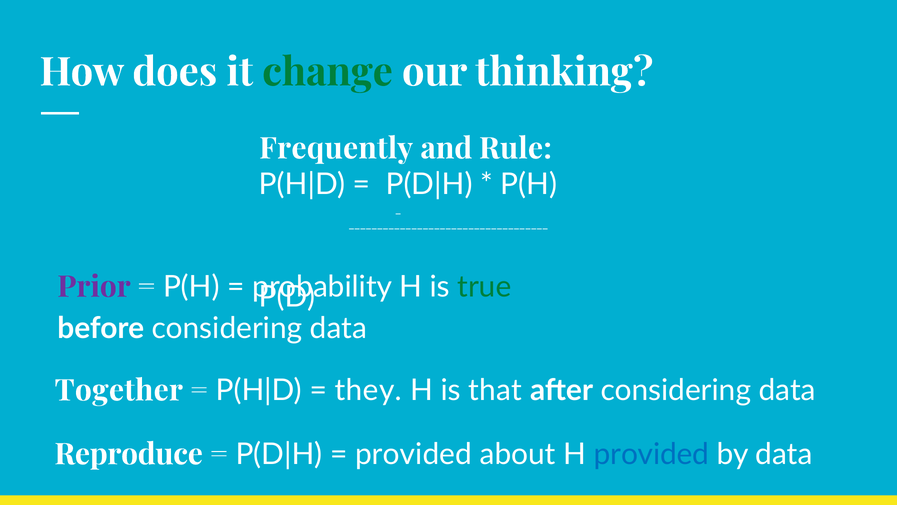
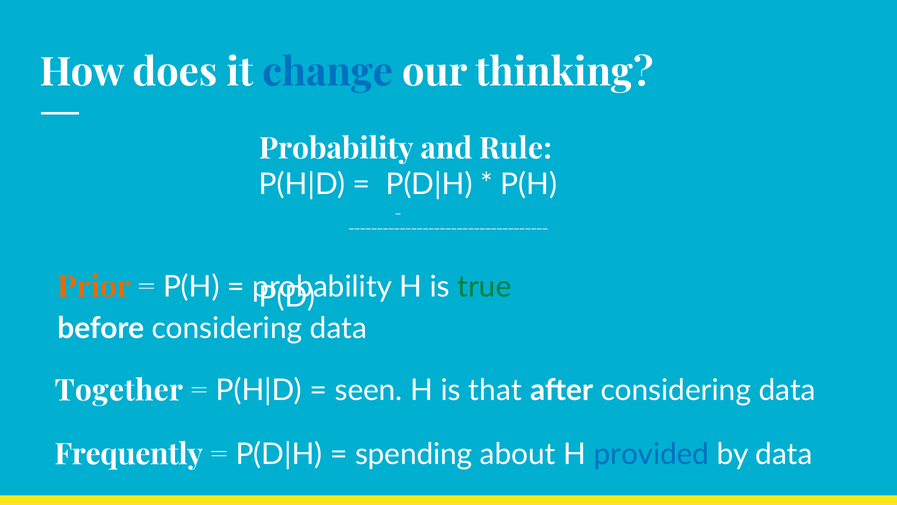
change colour: green -> blue (328, 72)
Frequently: Frequently -> Probability (336, 148)
Prior colour: purple -> orange (94, 287)
they: they -> seen (369, 390)
Reproduce: Reproduce -> Frequently (129, 454)
provided: provided -> spending (414, 454)
